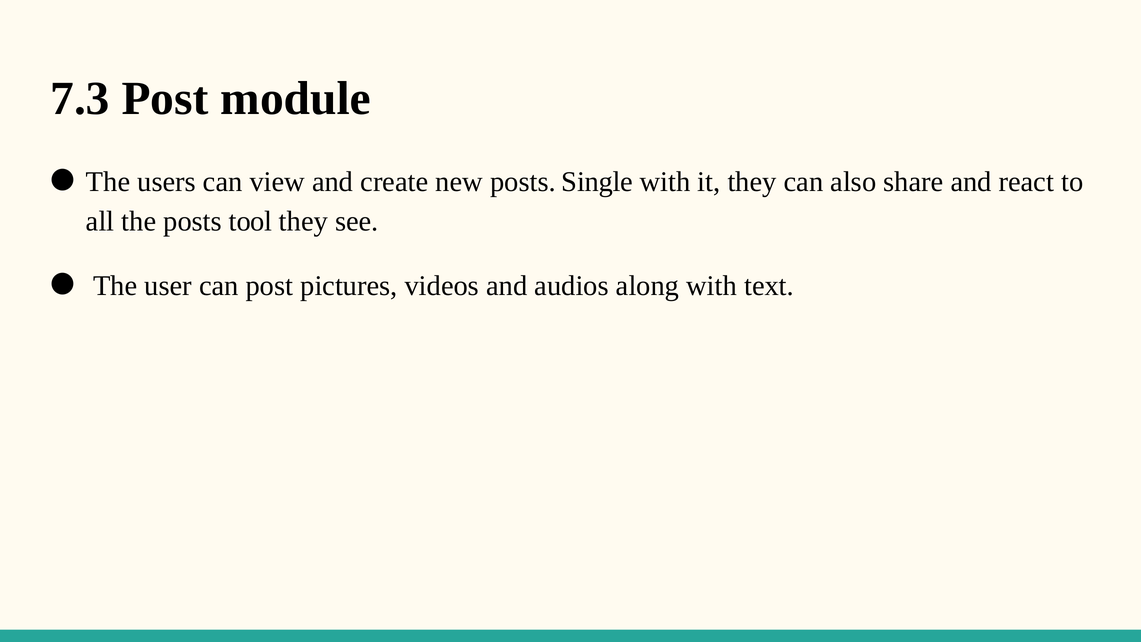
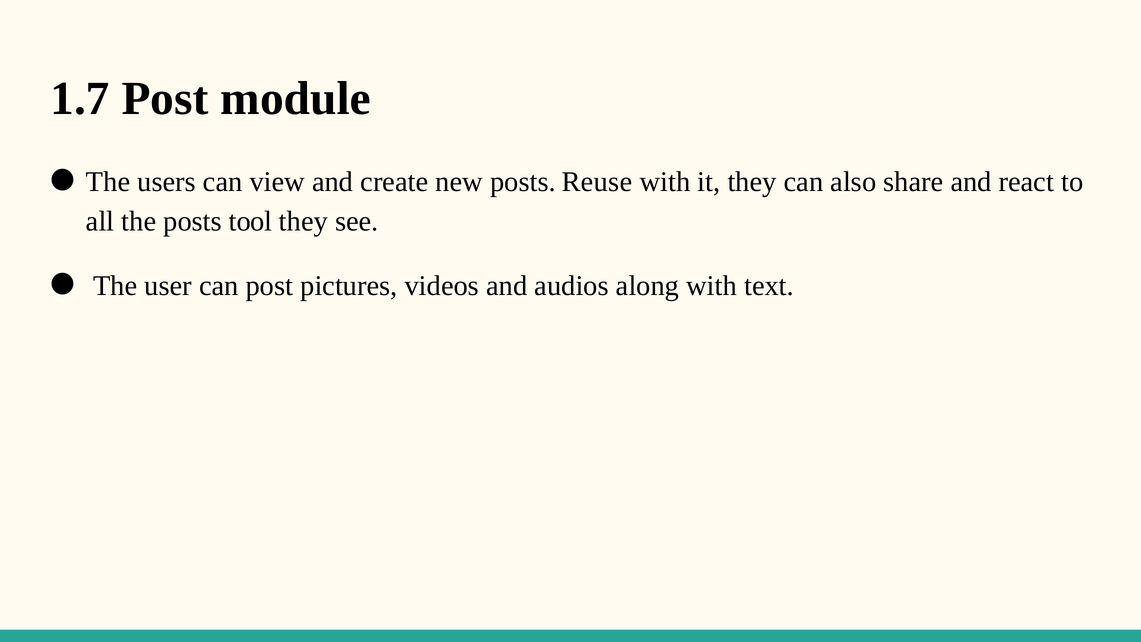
7.3: 7.3 -> 1.7 (80, 99)
Single: Single -> Reuse (597, 182)
